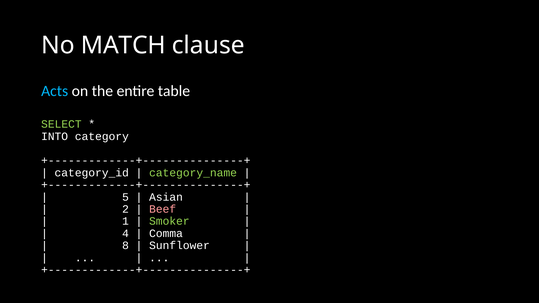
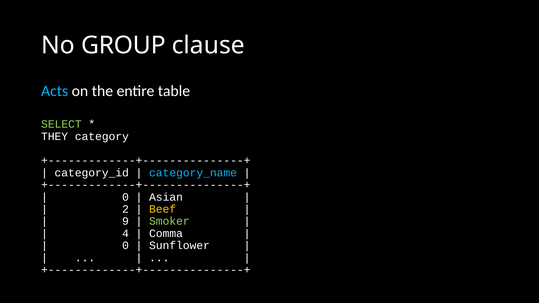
MATCH: MATCH -> GROUP (123, 45)
INTO: INTO -> THEY (55, 136)
category_name colour: light green -> light blue (193, 173)
5: 5 -> 0 (126, 197)
Beef colour: pink -> yellow (163, 209)
1: 1 -> 9 (126, 221)
8: 8 -> 0 (126, 246)
